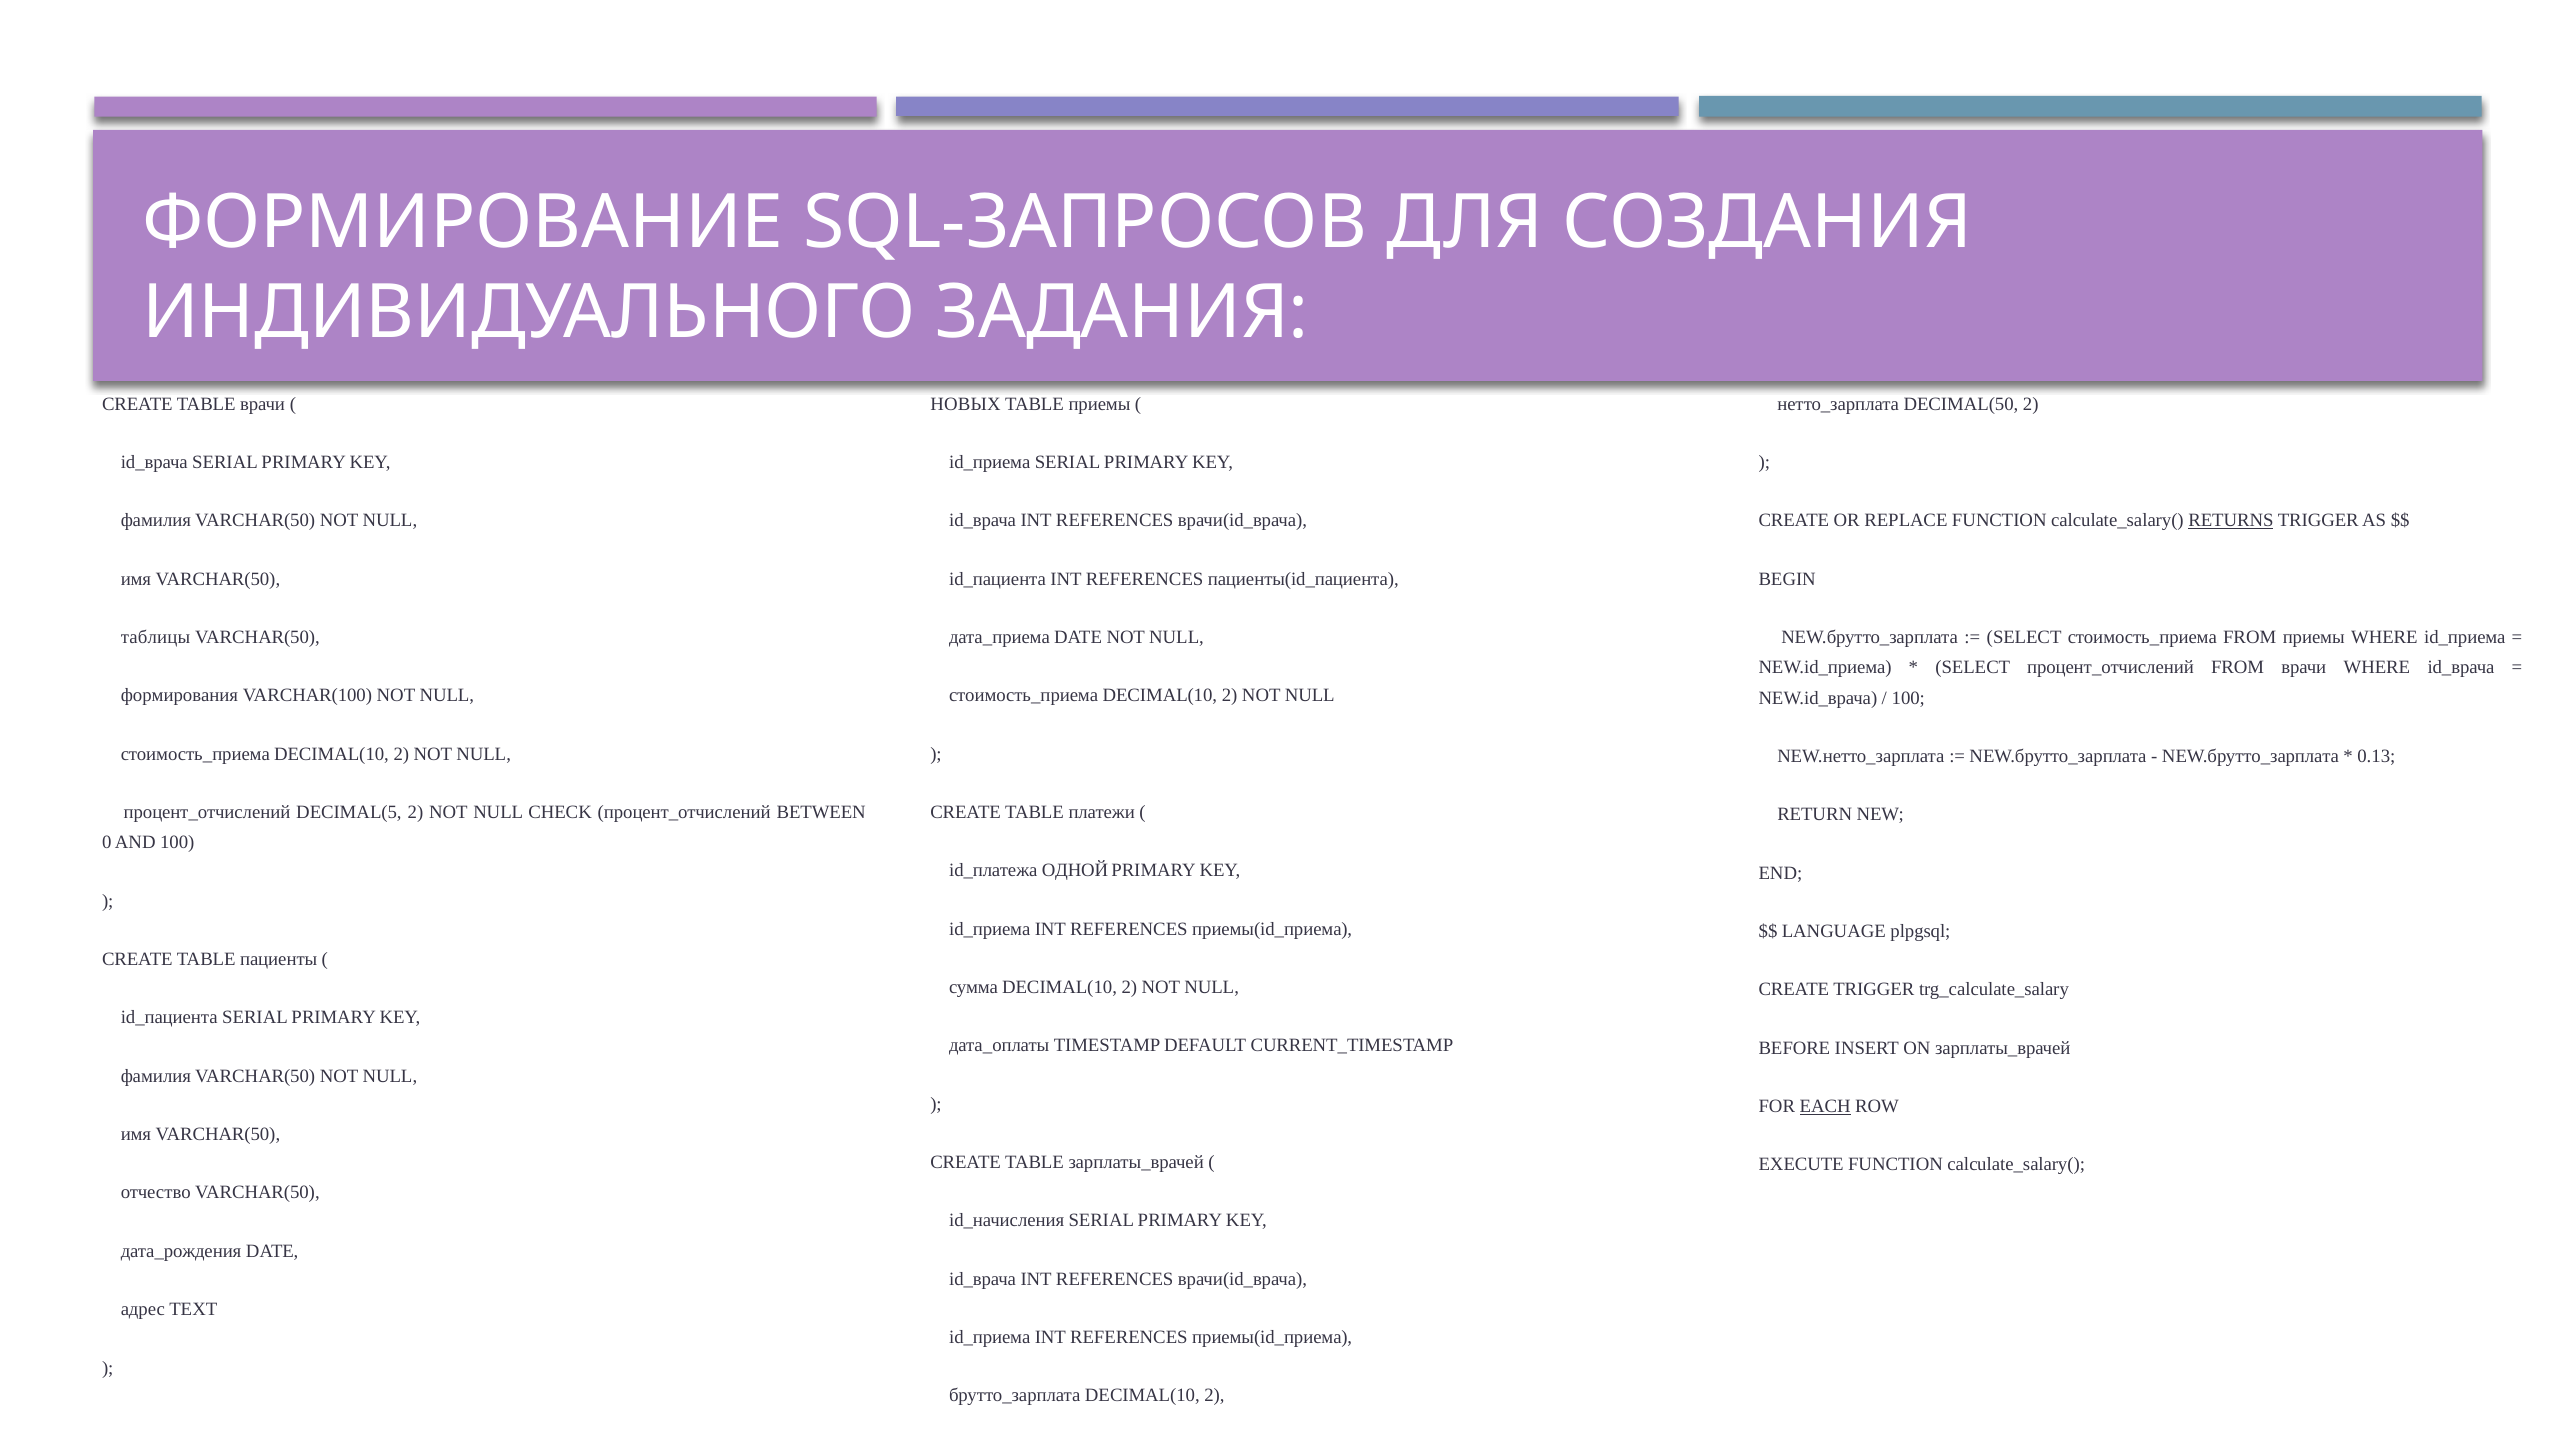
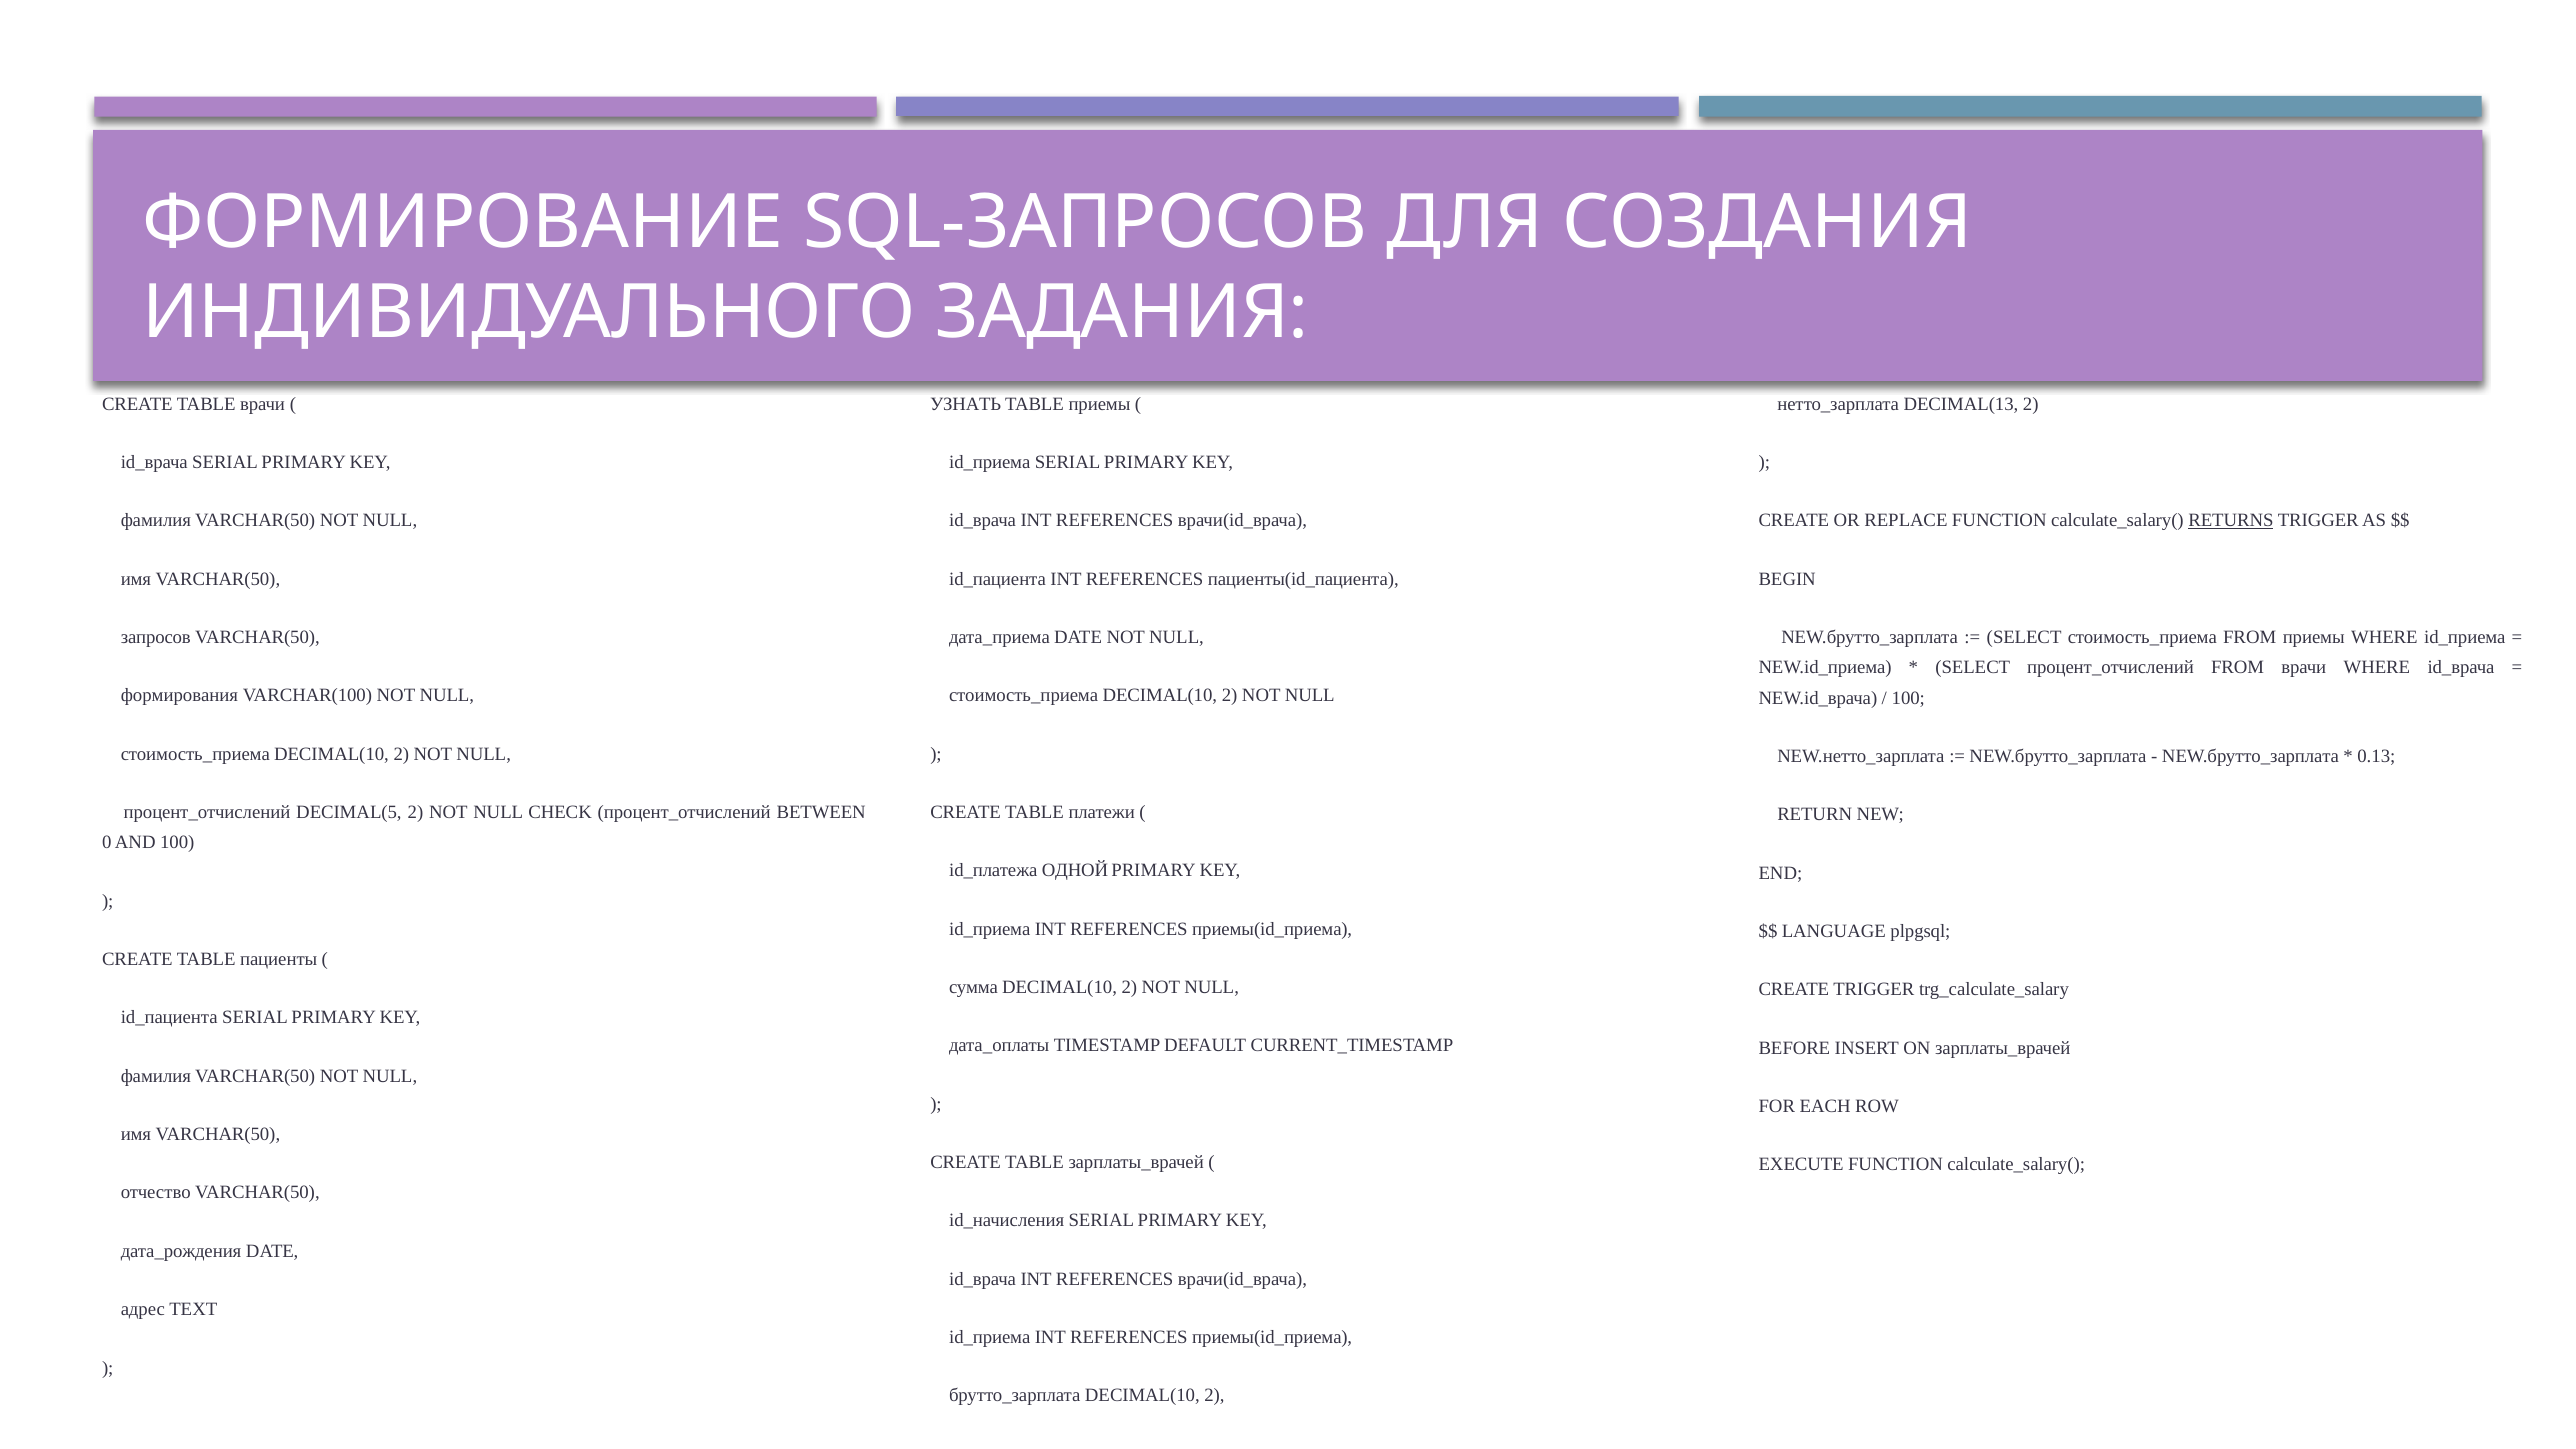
НОВЫХ: НОВЫХ -> УЗНАТЬ (966, 404)
DECIMAL(50: DECIMAL(50 -> DECIMAL(13 (1961, 404)
таблицы: таблицы -> запросов (156, 637)
EACH underline: present -> none (1825, 1106)
